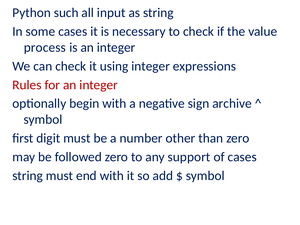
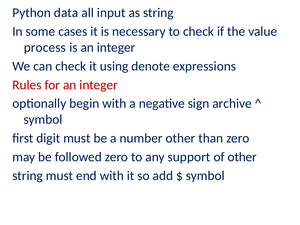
such: such -> data (66, 13)
using integer: integer -> denote (151, 66)
of cases: cases -> other (242, 157)
